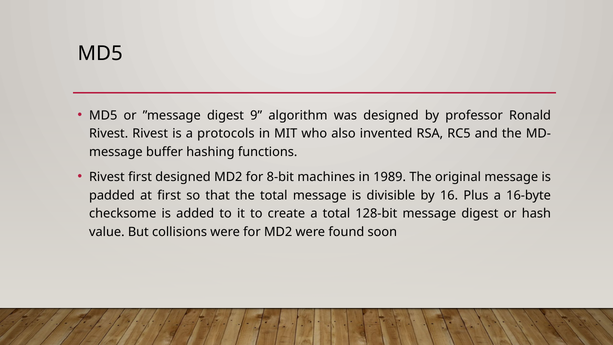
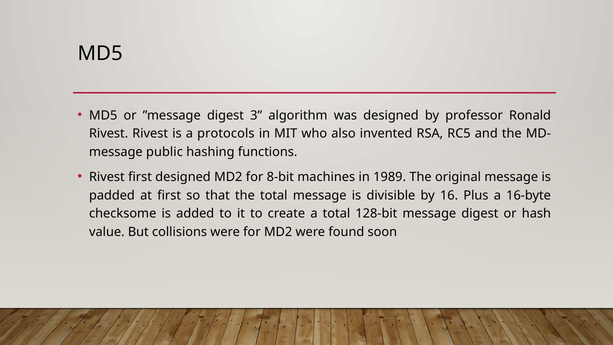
9: 9 -> 3 (256, 115)
buffer: buffer -> public (164, 152)
